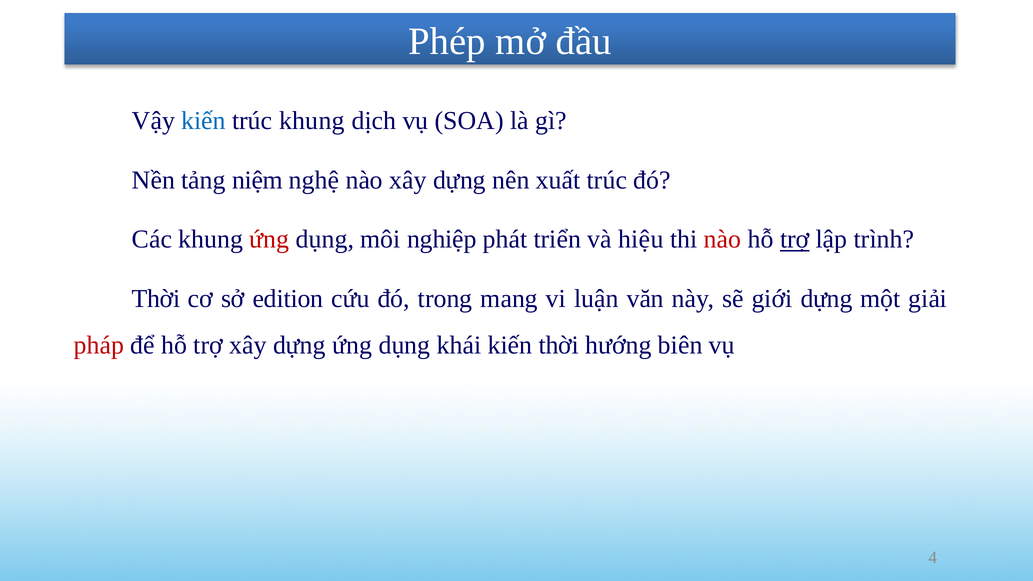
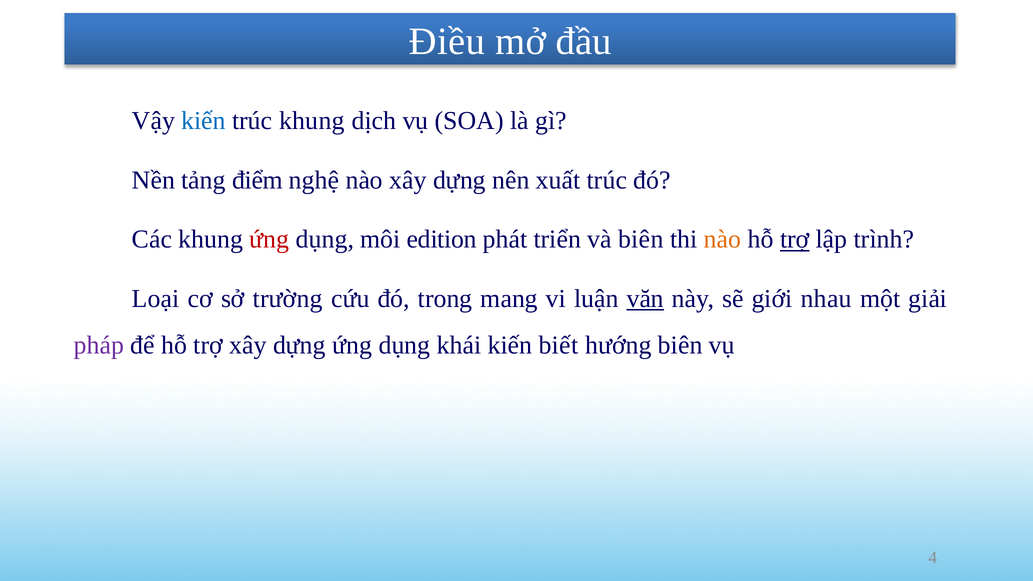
Phép: Phép -> Điều (447, 41)
niệm: niệm -> điểm (257, 180)
nghiệp: nghiệp -> edition (442, 240)
và hiệu: hiệu -> biên (641, 240)
nào colour: red -> orange (723, 240)
Thời: Thời -> Loại (156, 299)
edition: edition -> trường (288, 299)
văn underline: none -> present (645, 299)
giới dựng: dựng -> nhau (826, 299)
pháp colour: red -> purple (99, 345)
kiến thời: thời -> biết (558, 345)
